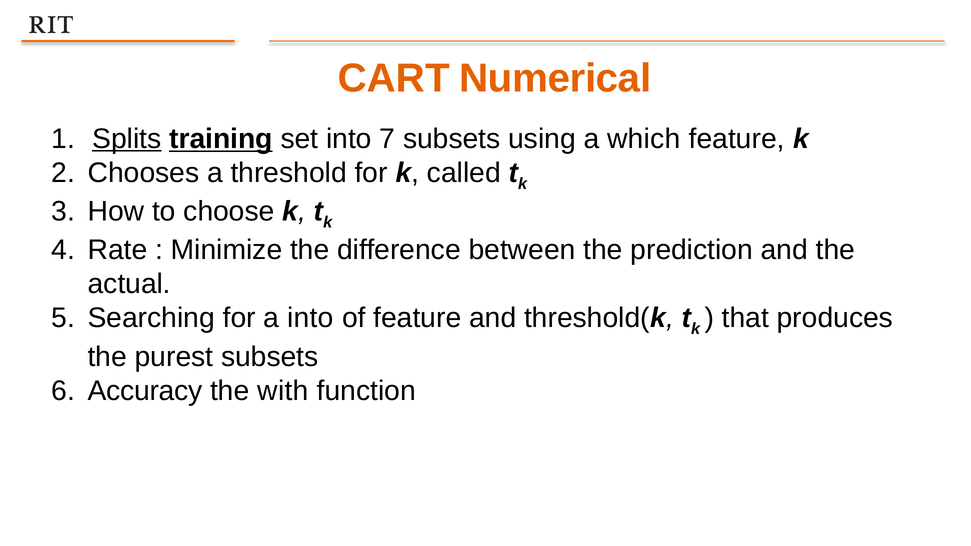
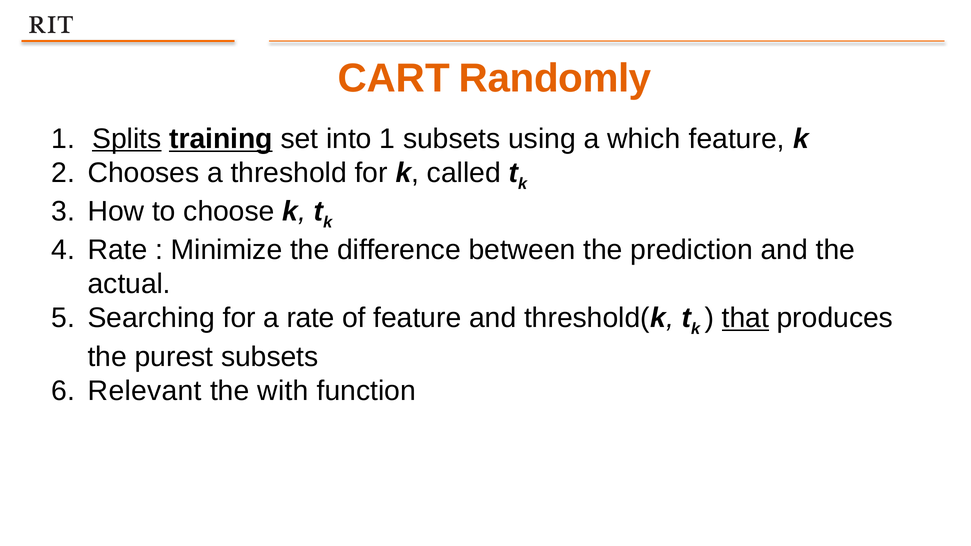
Numerical: Numerical -> Randomly (555, 79)
into 7: 7 -> 1 (387, 139)
a into: into -> rate (311, 318)
that underline: none -> present (745, 318)
Accuracy: Accuracy -> Relevant (145, 391)
